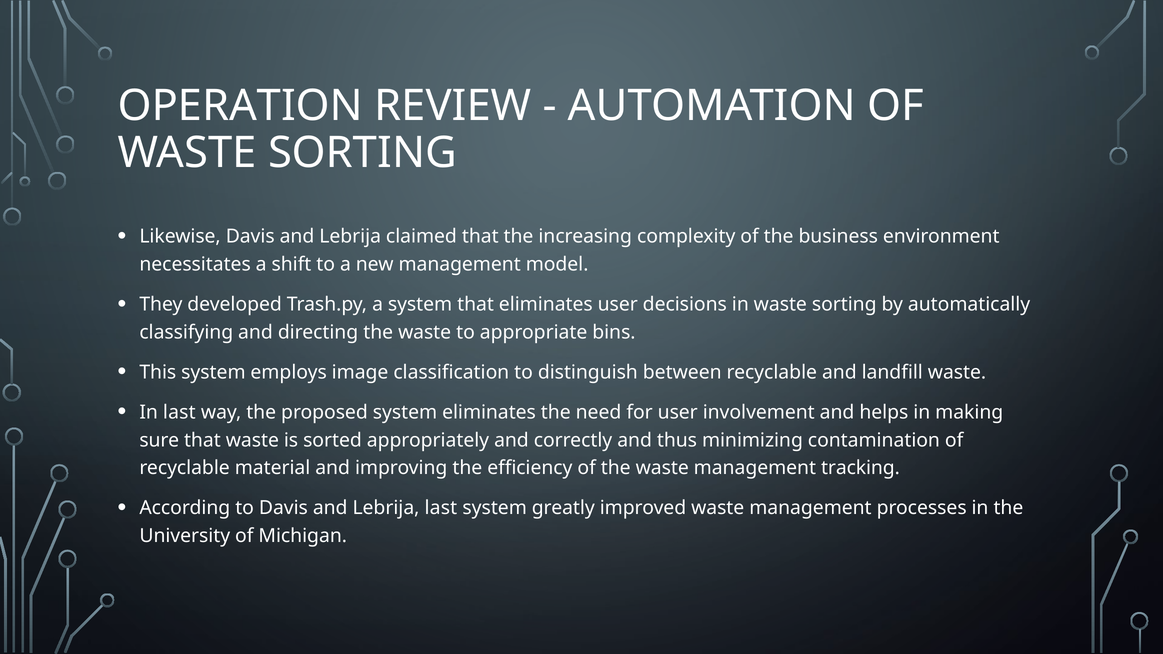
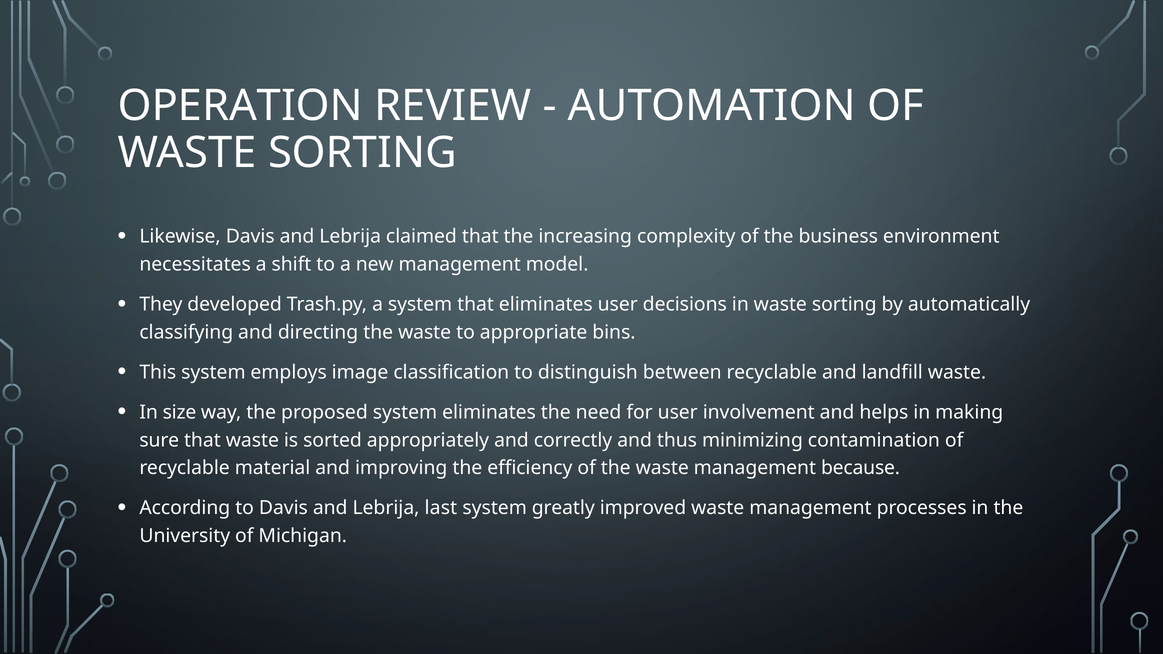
In last: last -> size (180, 412)
tracking: tracking -> because (861, 468)
